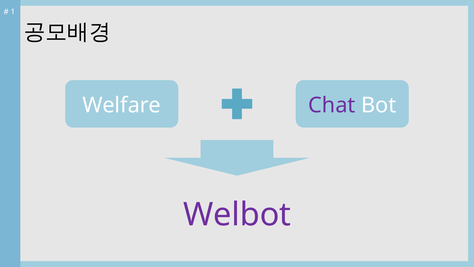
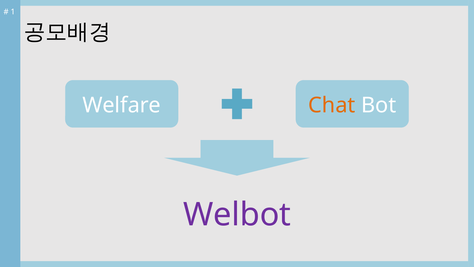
Chat colour: purple -> orange (332, 105)
